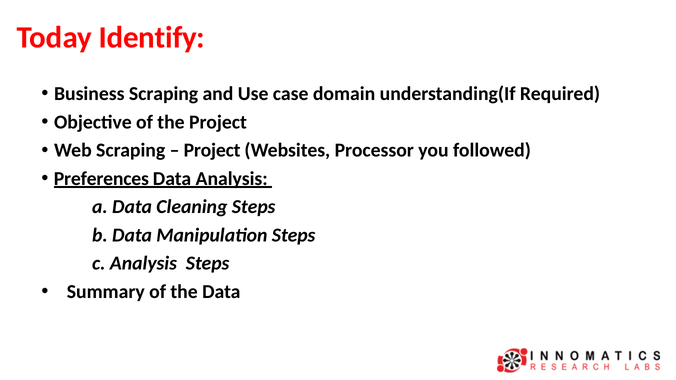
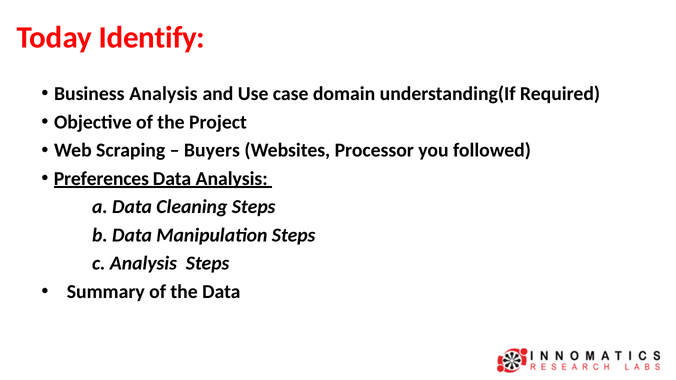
Business Scraping: Scraping -> Analysis (163, 94)
Project: Project -> Buyers (212, 150)
